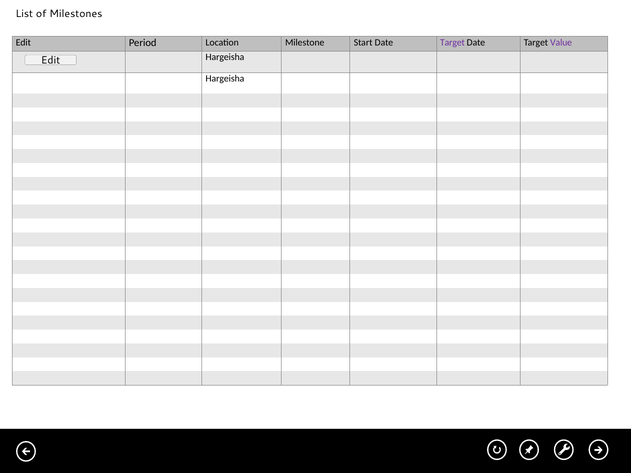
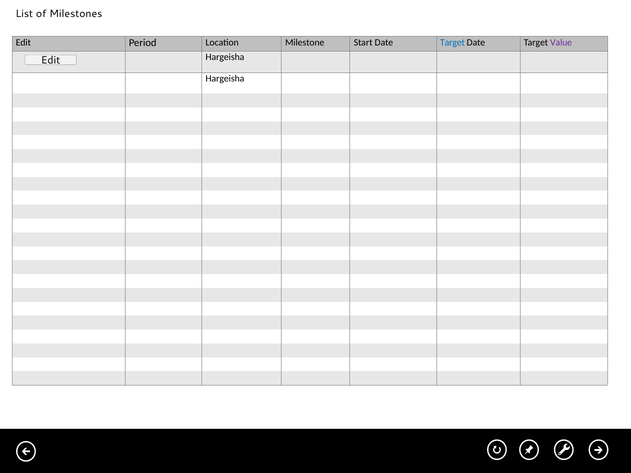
Target colour: purple -> blue (452, 42)
